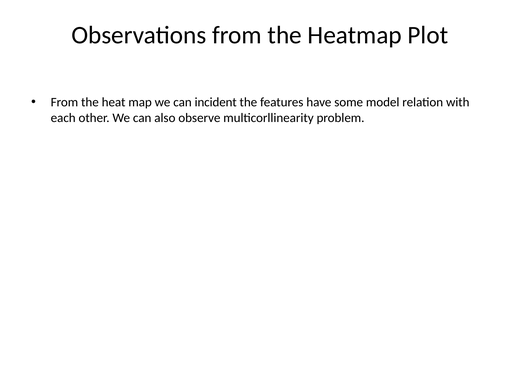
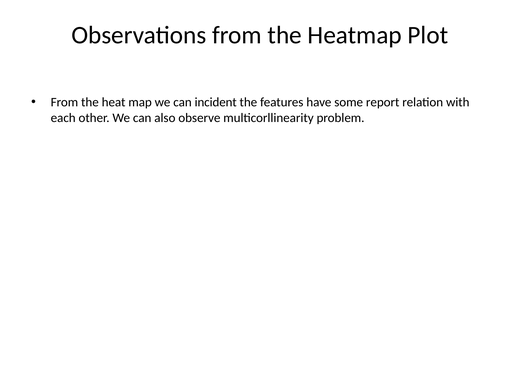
model: model -> report (383, 102)
